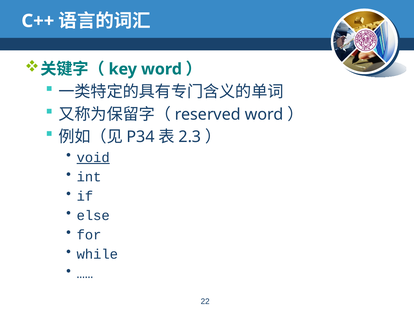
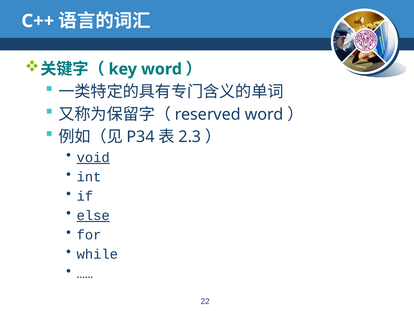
else underline: none -> present (93, 215)
